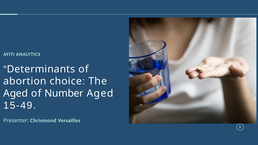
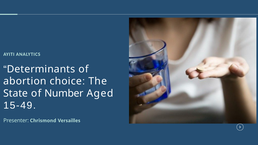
Aged: Aged -> State (16, 93)
